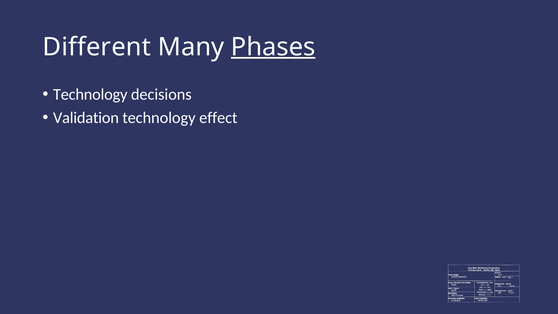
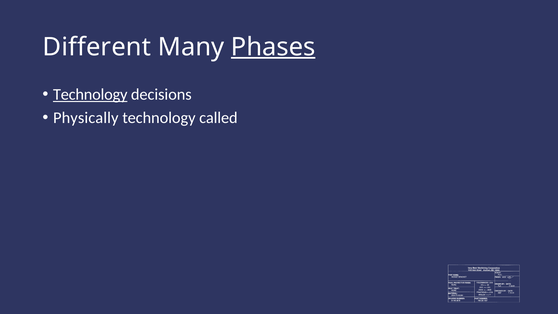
Technology underline: none -> present (90, 94)
Validation: Validation -> Physically (86, 118)
effect: effect -> called (218, 118)
